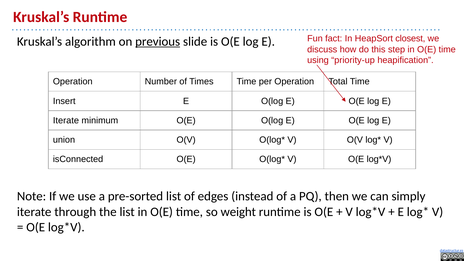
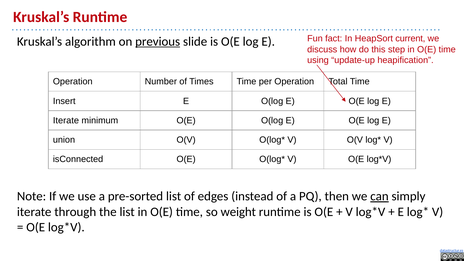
closest: closest -> current (410, 39)
priority-up: priority-up -> update-up (353, 60)
can underline: none -> present (379, 196)
